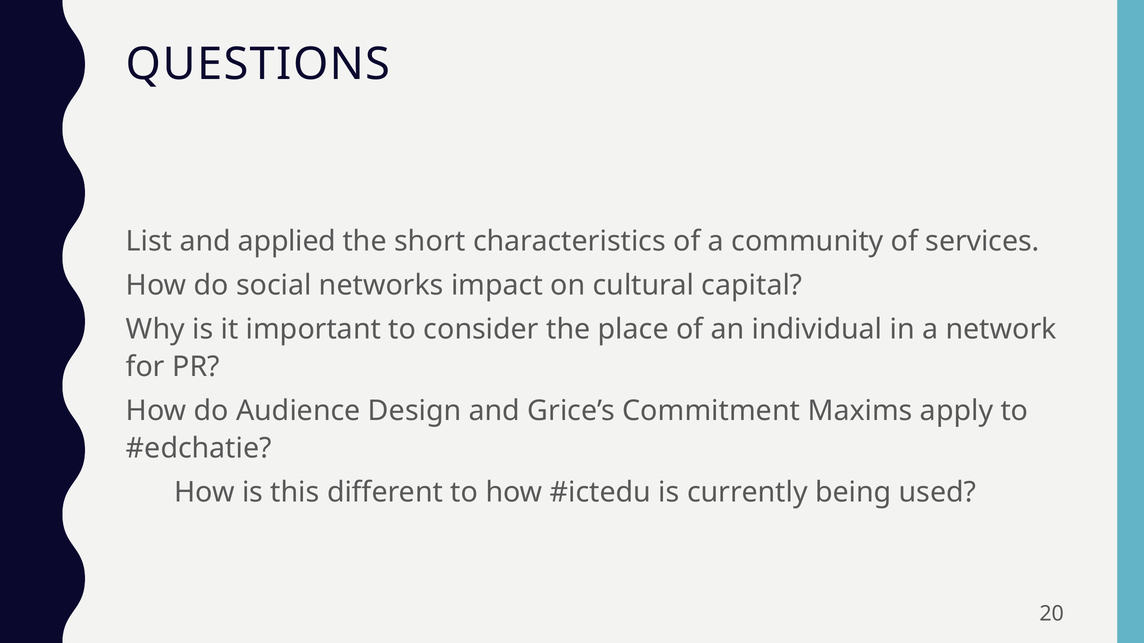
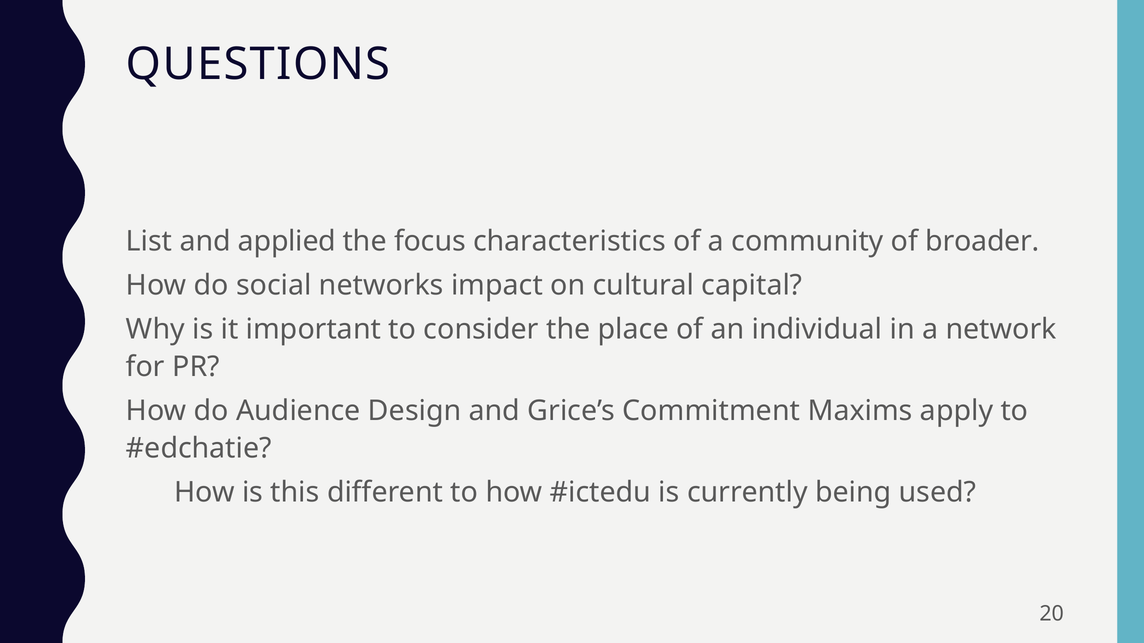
short: short -> focus (430, 241)
services: services -> broader (982, 241)
